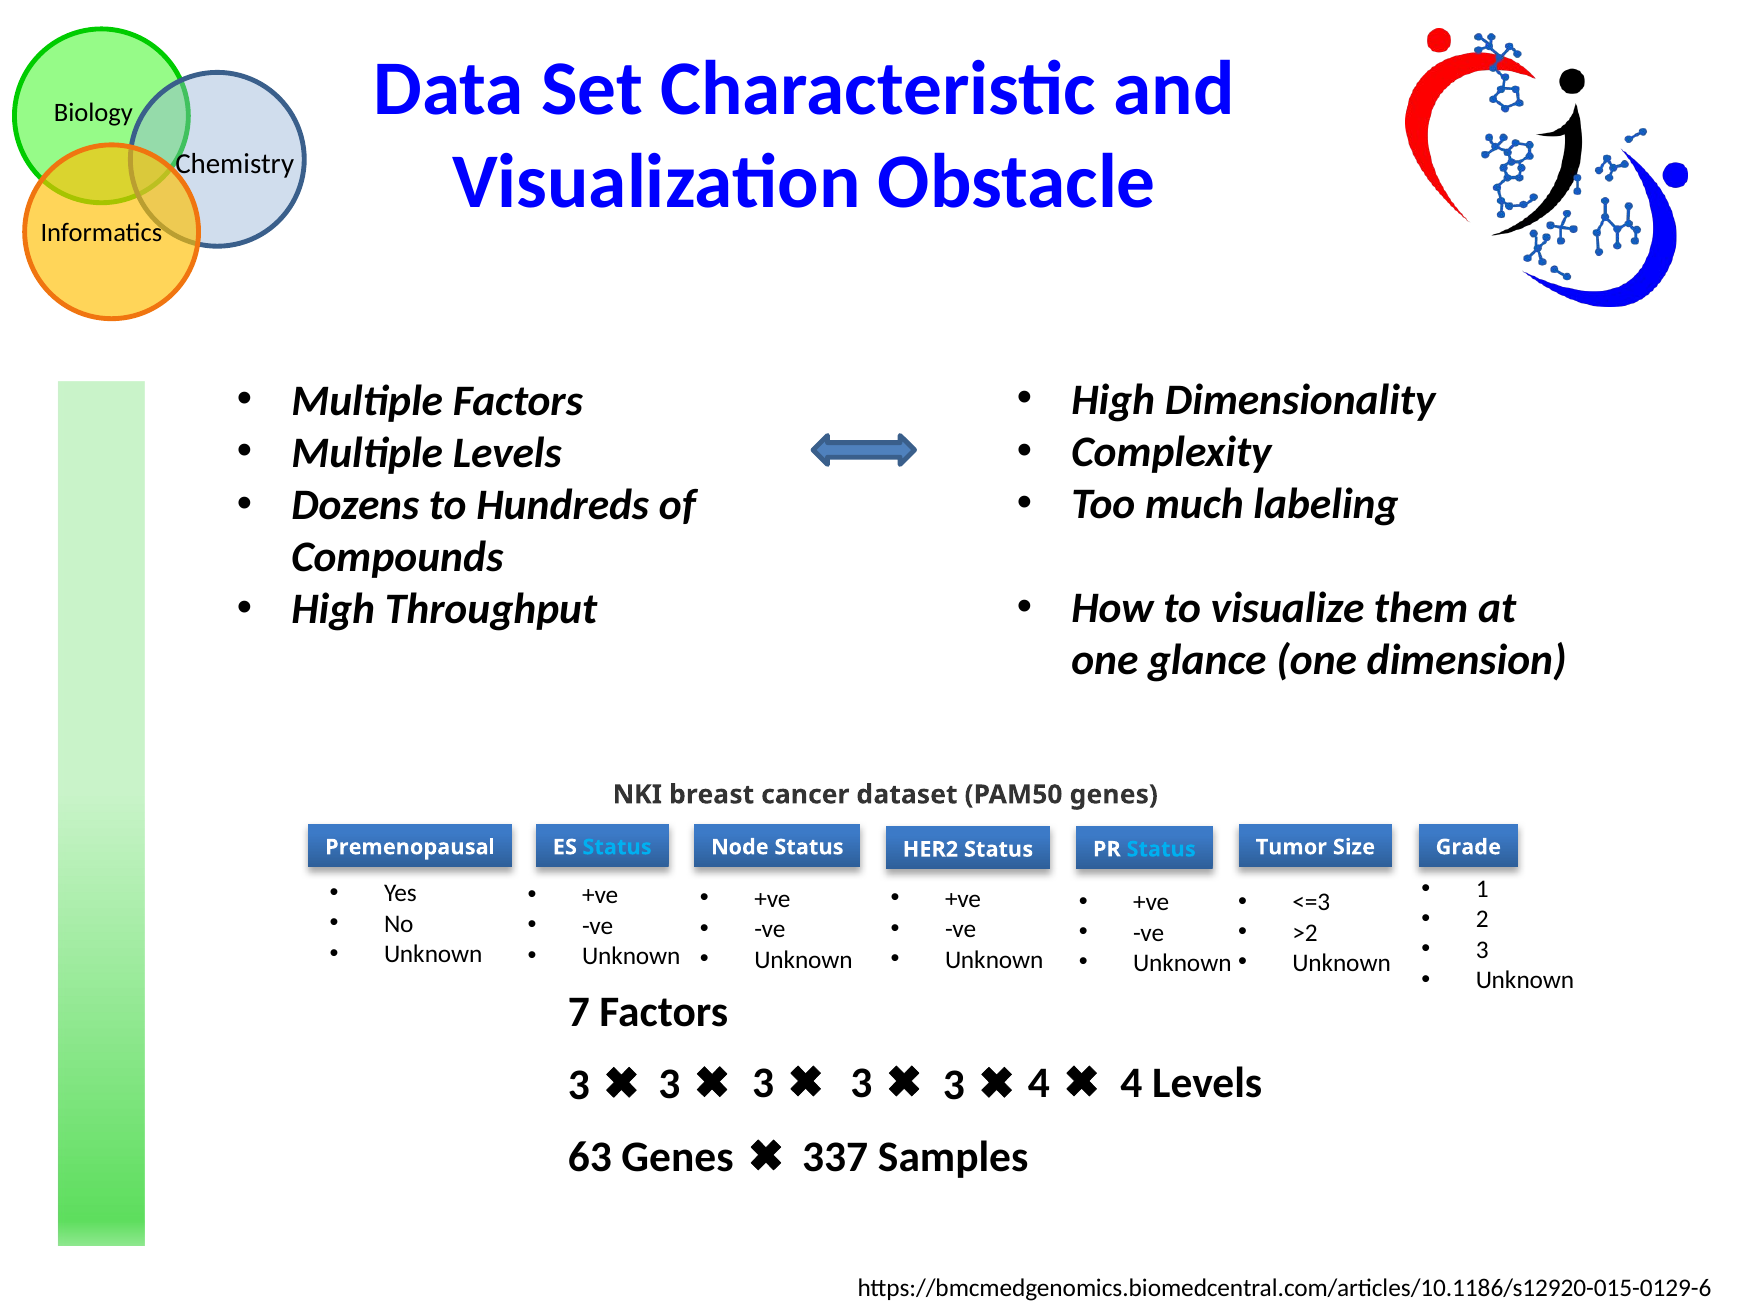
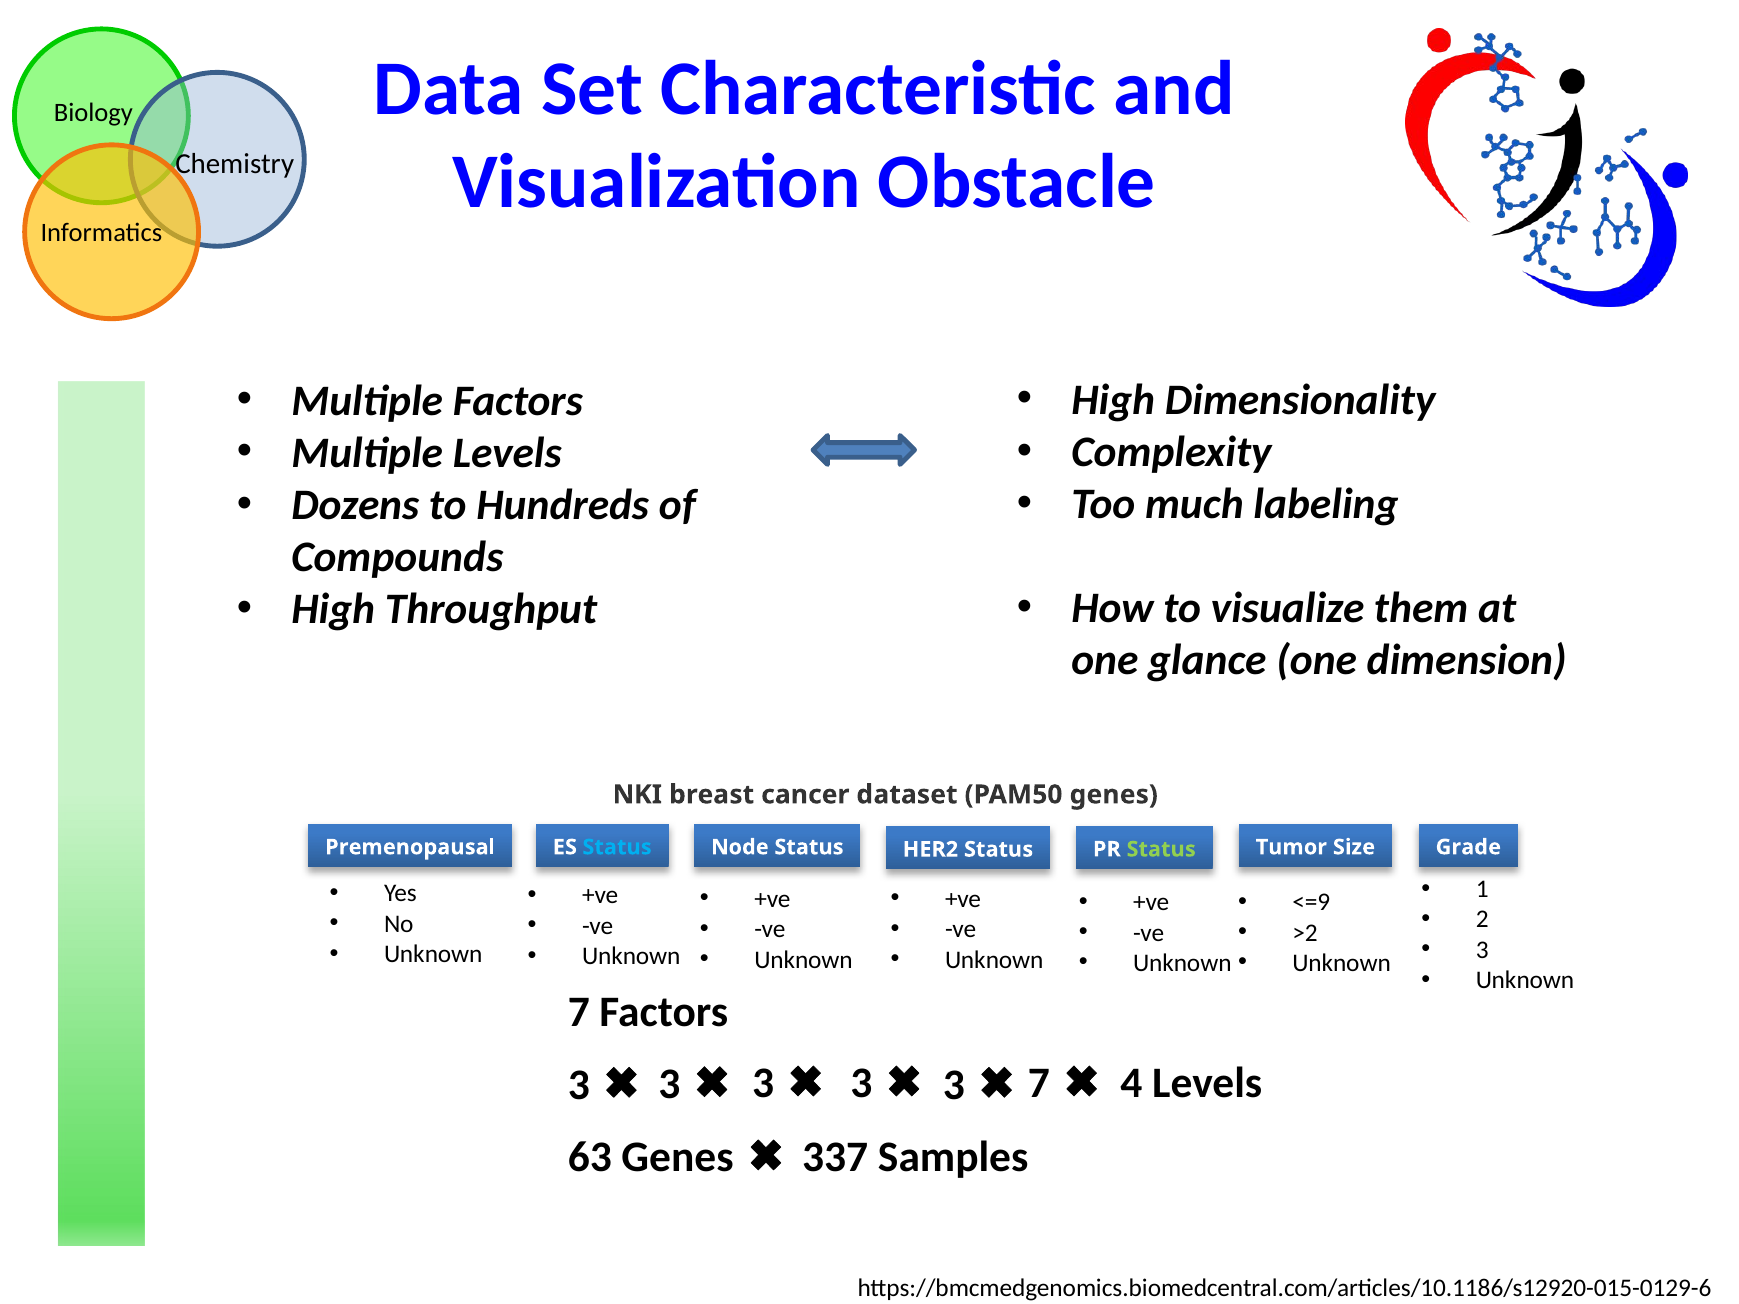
Status colour: light blue -> light green (1161, 849)
<=3: <=3 -> <=9 (1311, 902)
3 4: 4 -> 7 (1039, 1084)
